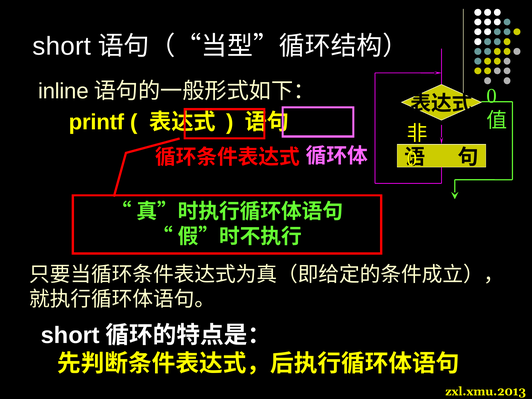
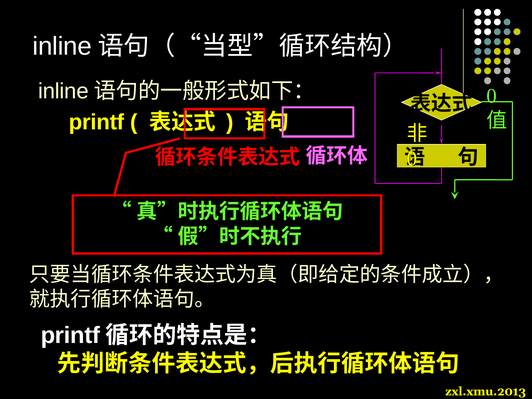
short: short -> inline (62, 46)
short: short -> printf (70, 335)
